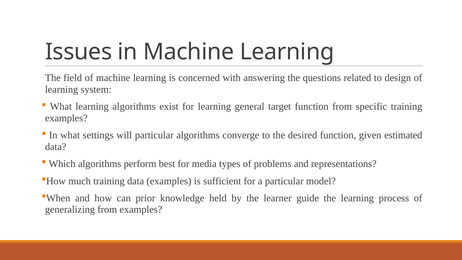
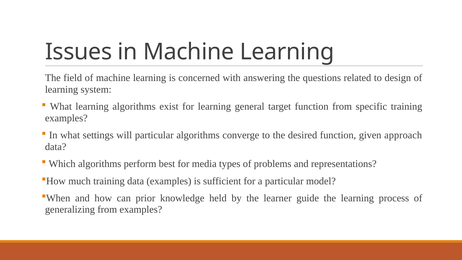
estimated: estimated -> approach (403, 135)
